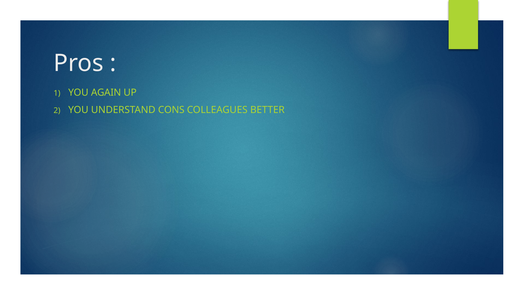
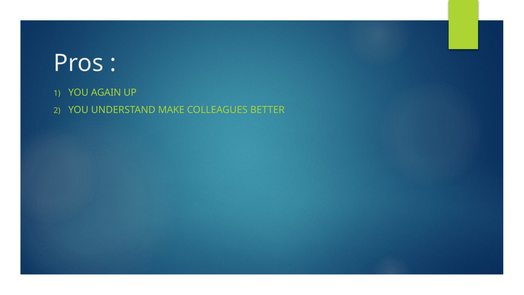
CONS: CONS -> MAKE (171, 110)
